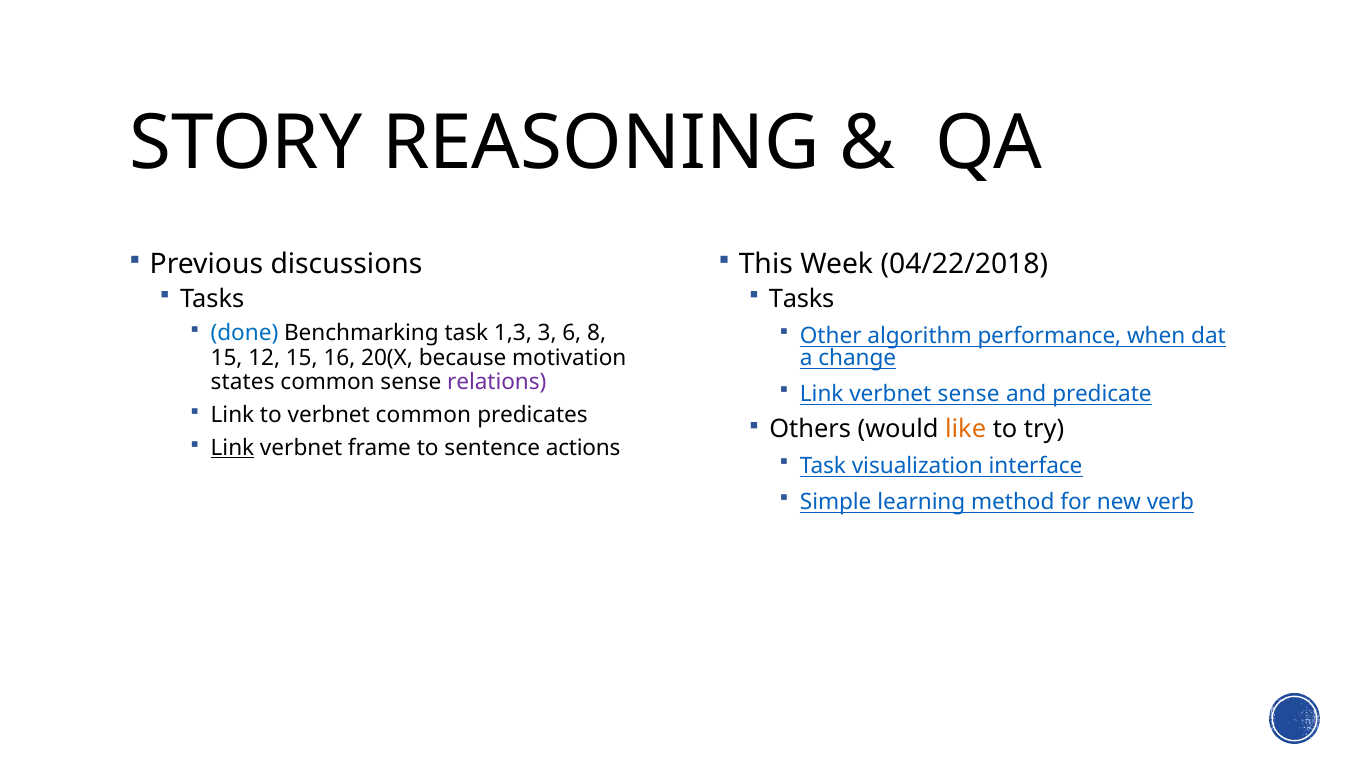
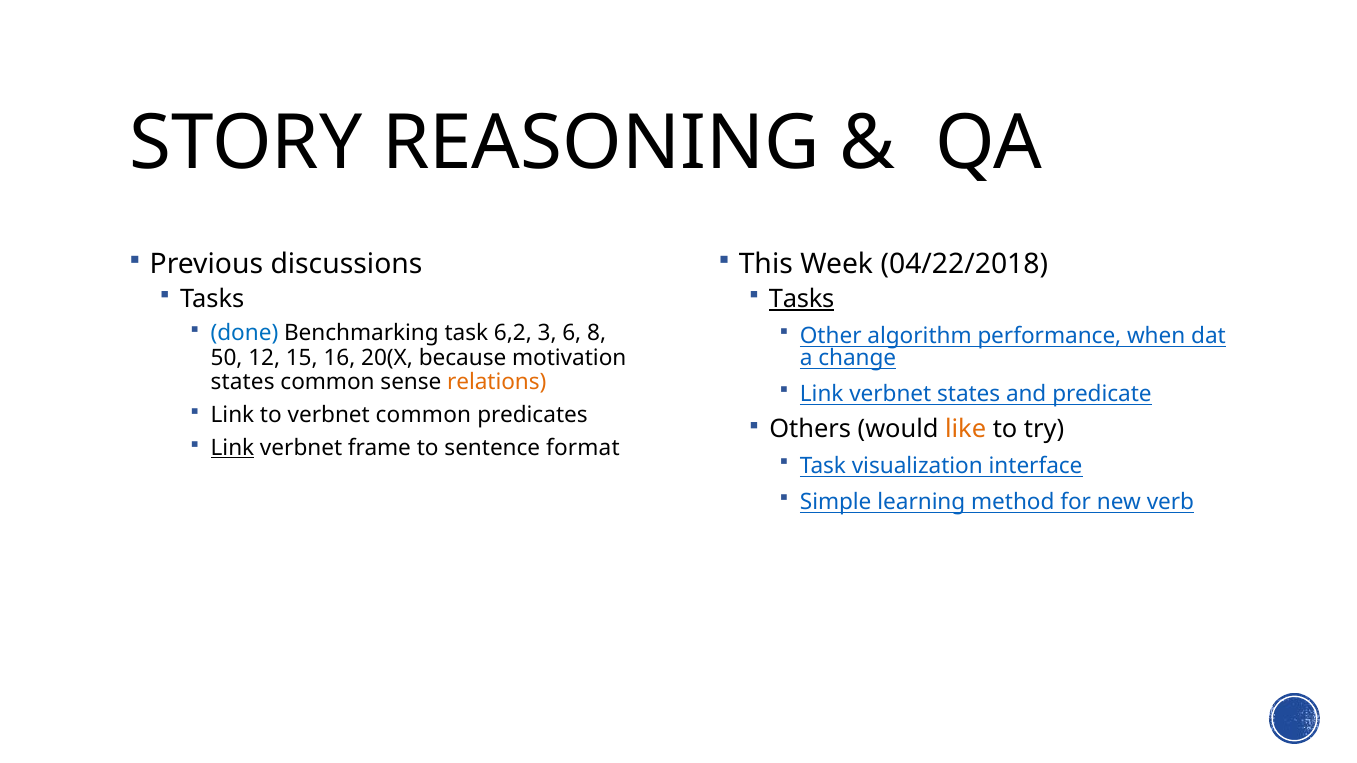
Tasks underline: none -> present (802, 299)
1,3: 1,3 -> 6,2 (513, 334)
15: 15 -> 50 (227, 358)
relations colour: purple -> orange (497, 382)
verbnet sense: sense -> states (969, 394)
actions: actions -> format (583, 448)
